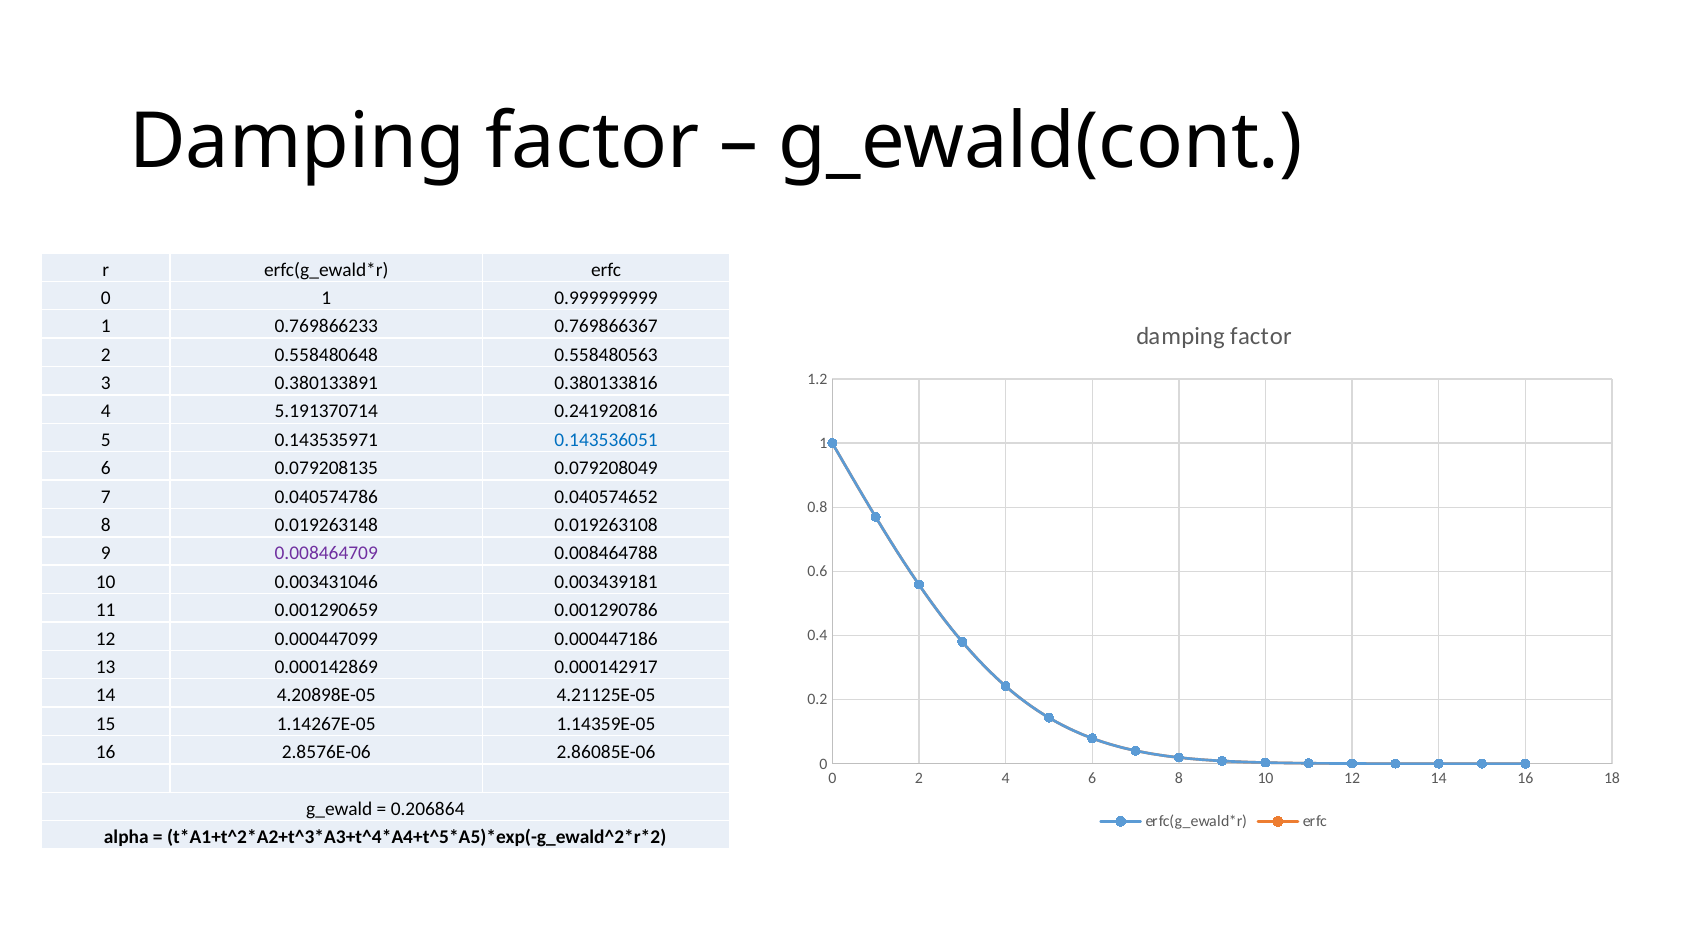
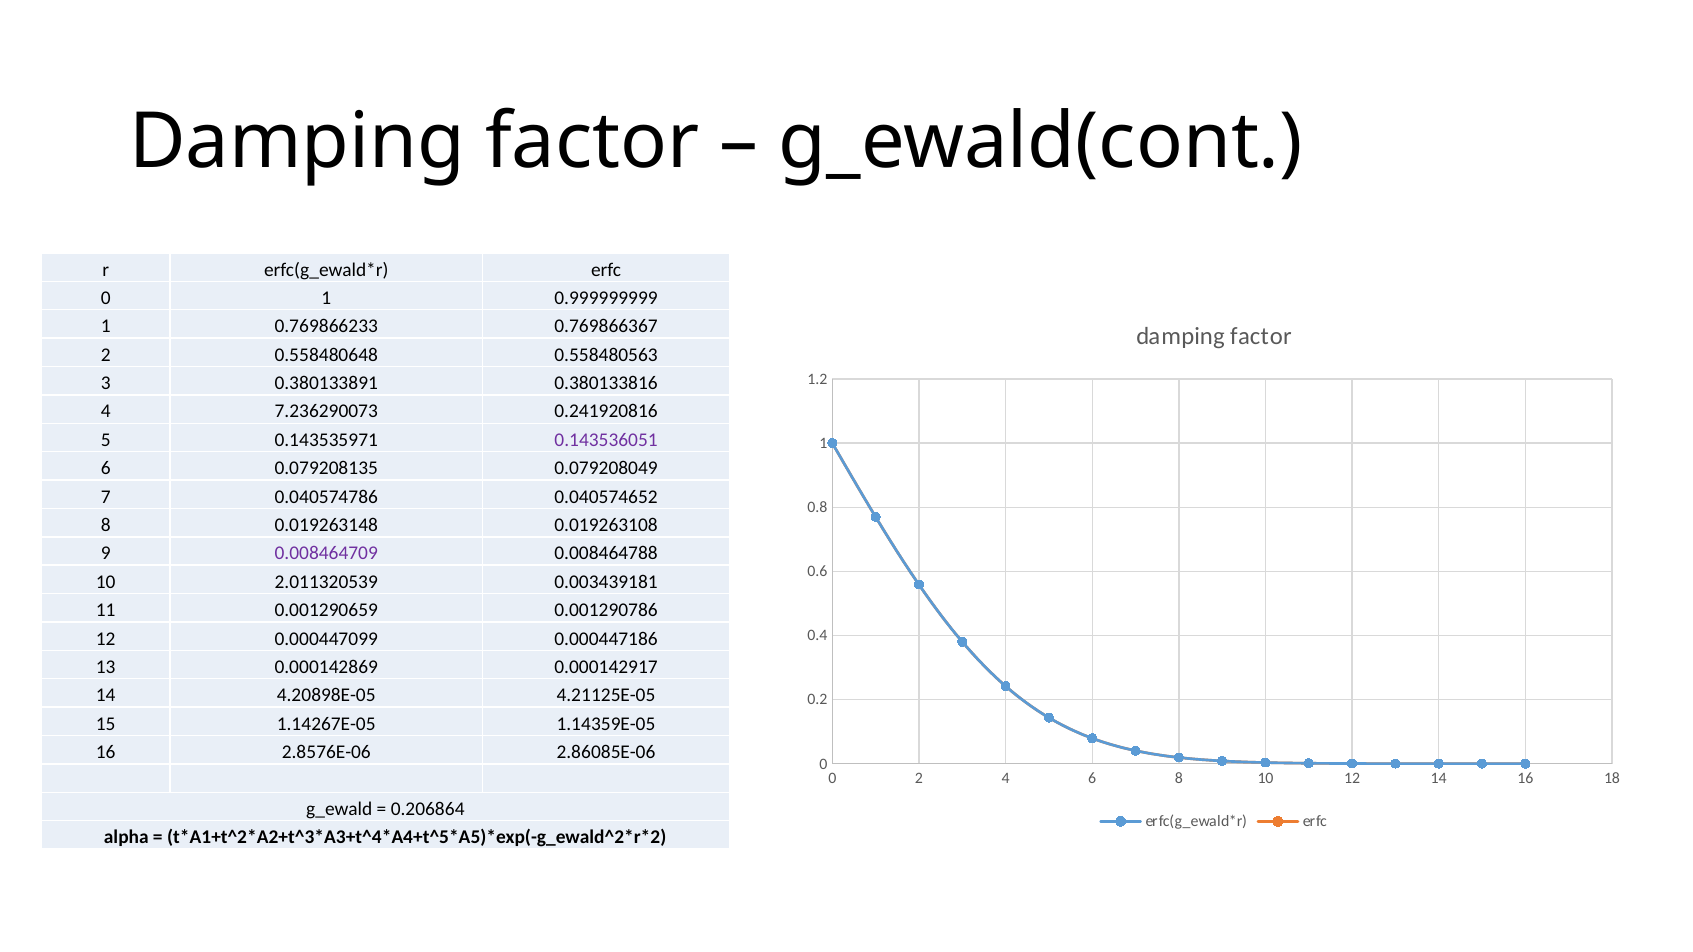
5.191370714: 5.191370714 -> 7.236290073 (326, 412)
0.143536051 colour: blue -> purple (606, 440)
0.003431046: 0.003431046 -> 2.011320539 (326, 582)
